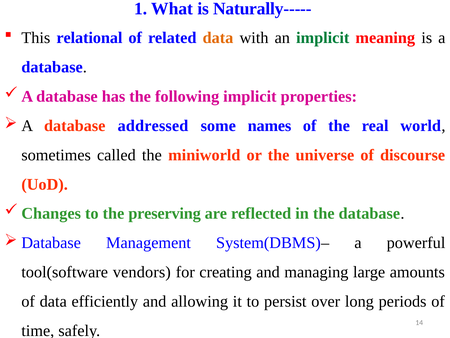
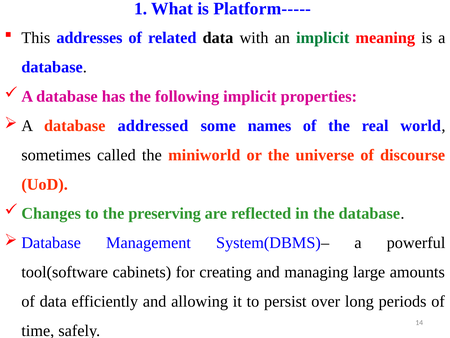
Naturally-----: Naturally----- -> Platform----- (262, 9)
relational: relational -> addresses (89, 38)
data colour: orange -> black (218, 38)
vendors: vendors -> cabinets (142, 272)
